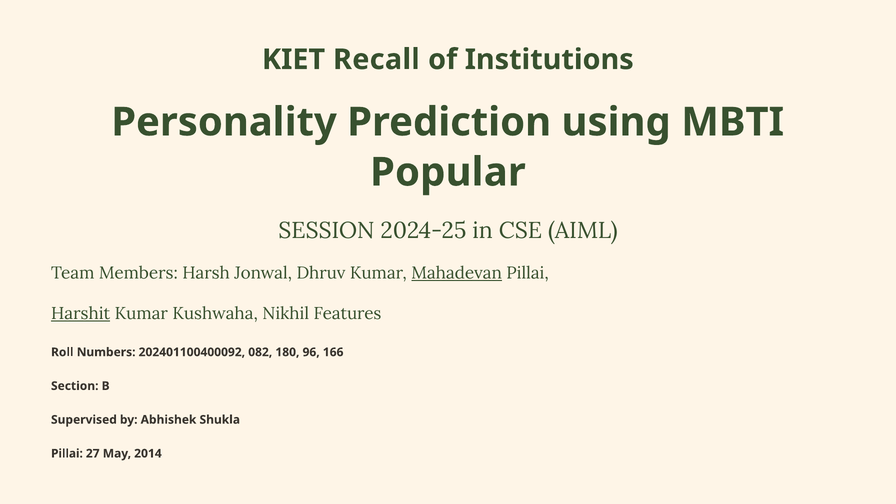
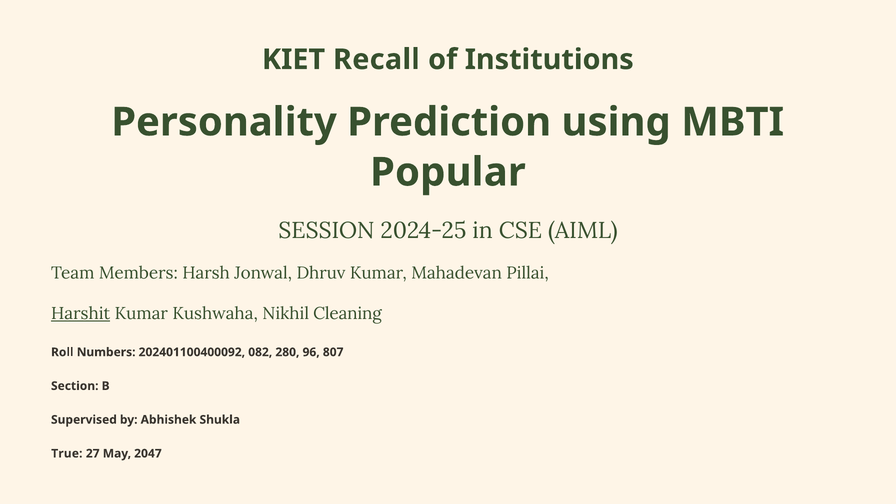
Mahadevan underline: present -> none (457, 273)
Features: Features -> Cleaning (347, 314)
180: 180 -> 280 (287, 352)
166: 166 -> 807 (333, 352)
Pillai: Pillai -> True (67, 454)
2014: 2014 -> 2047 (148, 454)
